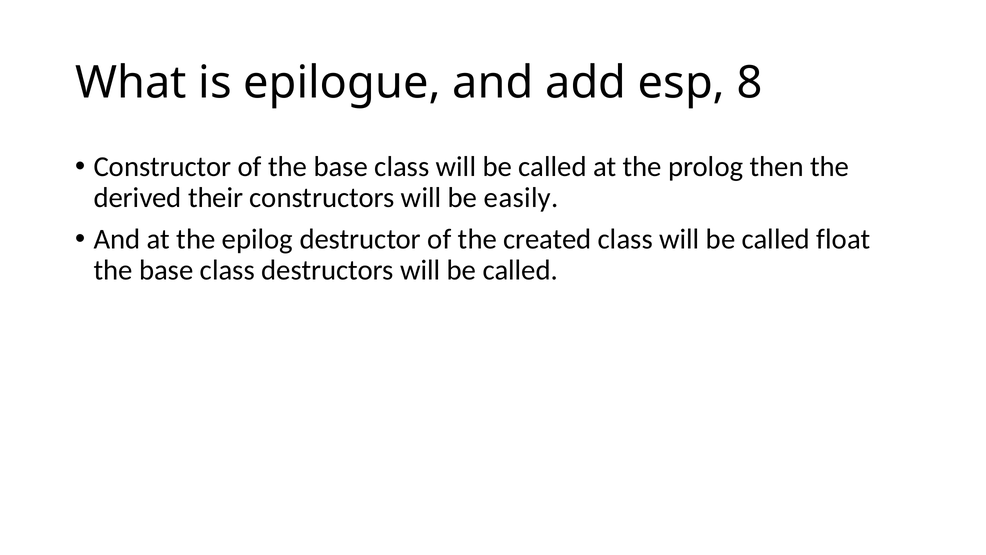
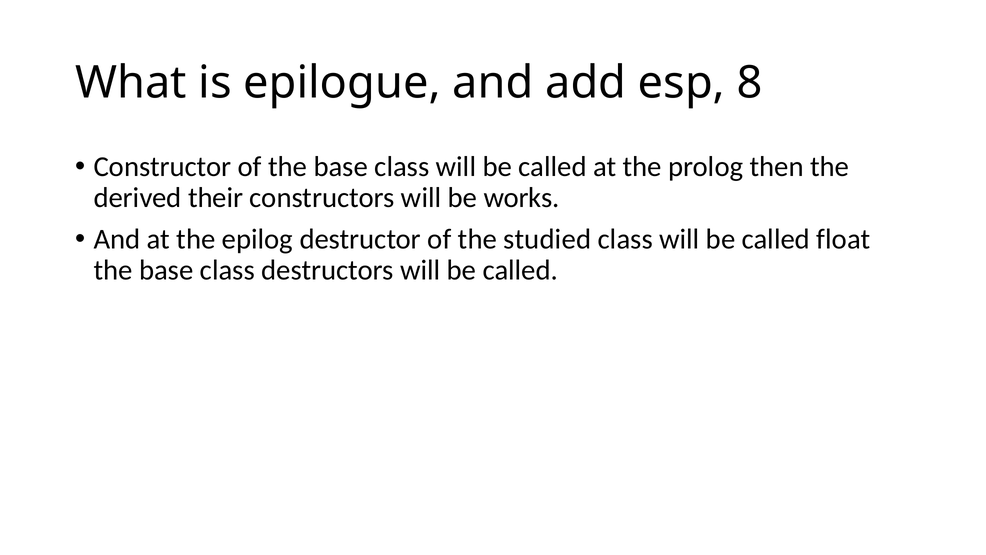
easily: easily -> works (521, 198)
created: created -> studied (547, 239)
